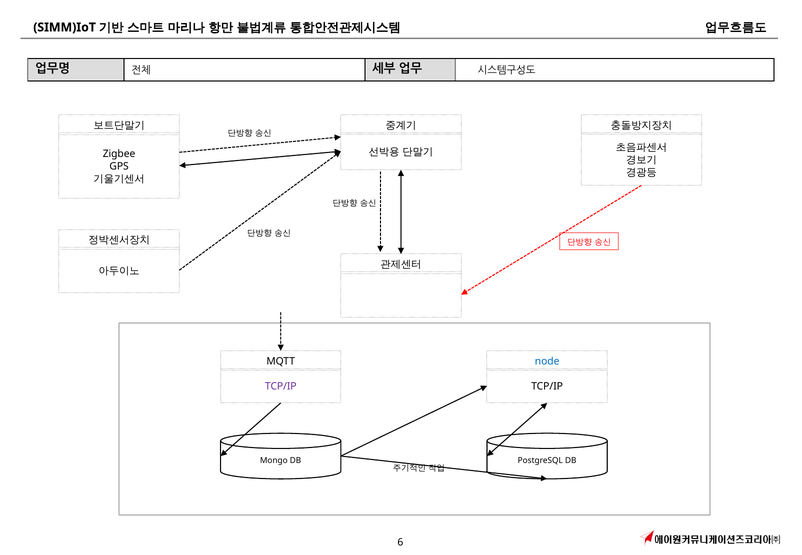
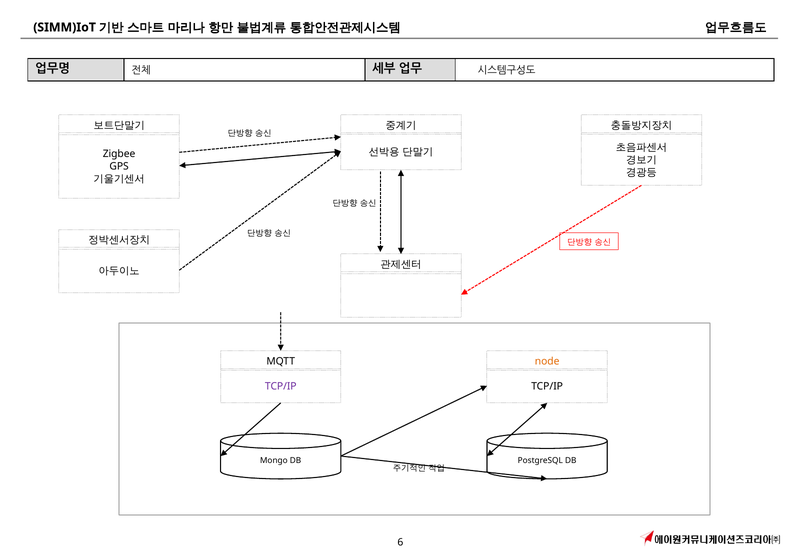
node colour: blue -> orange (547, 361)
